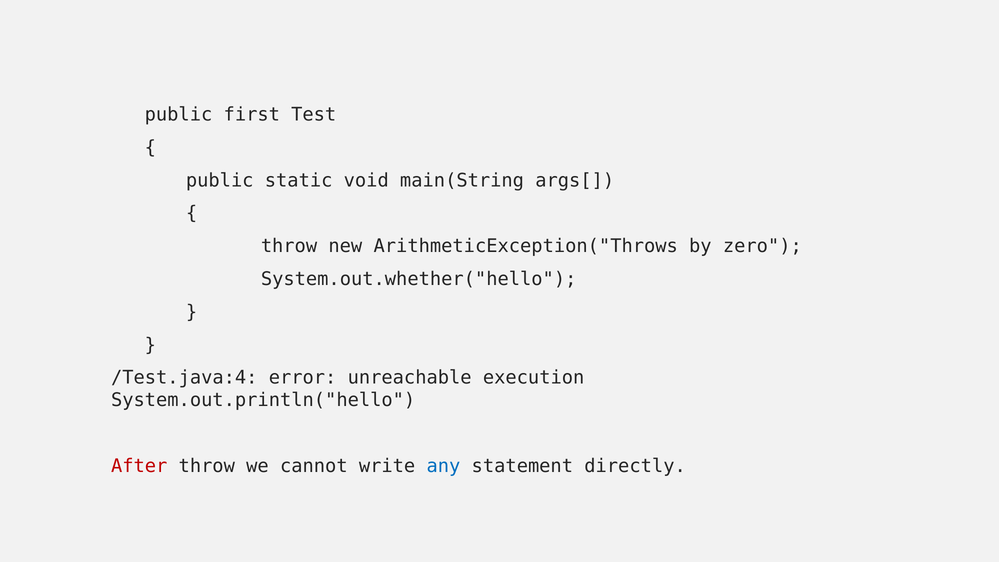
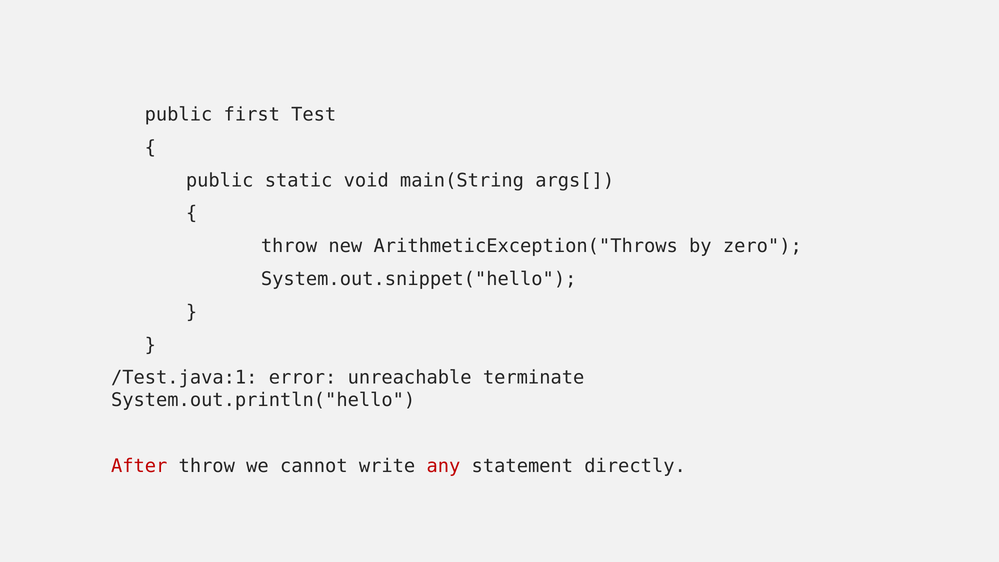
System.out.whether("hello: System.out.whether("hello -> System.out.snippet("hello (419, 279)
/Test.java:4: /Test.java:4 -> /Test.java:1 (184, 378)
execution: execution -> terminate (534, 378)
any colour: blue -> red (443, 466)
